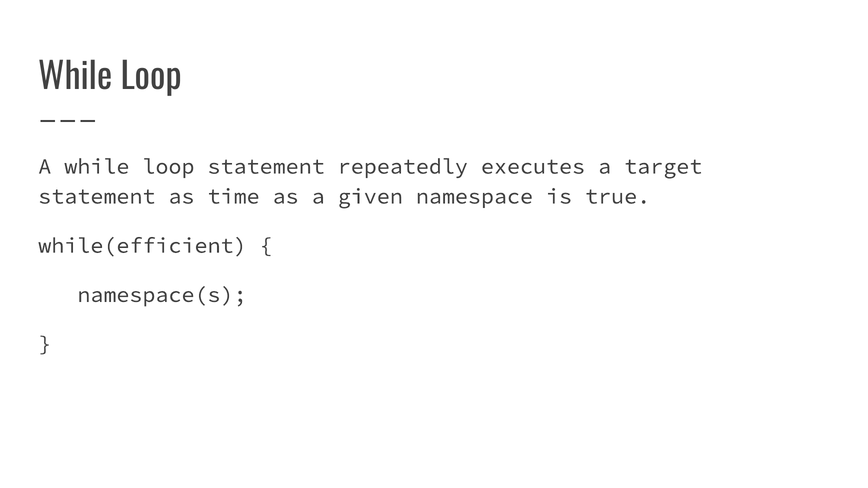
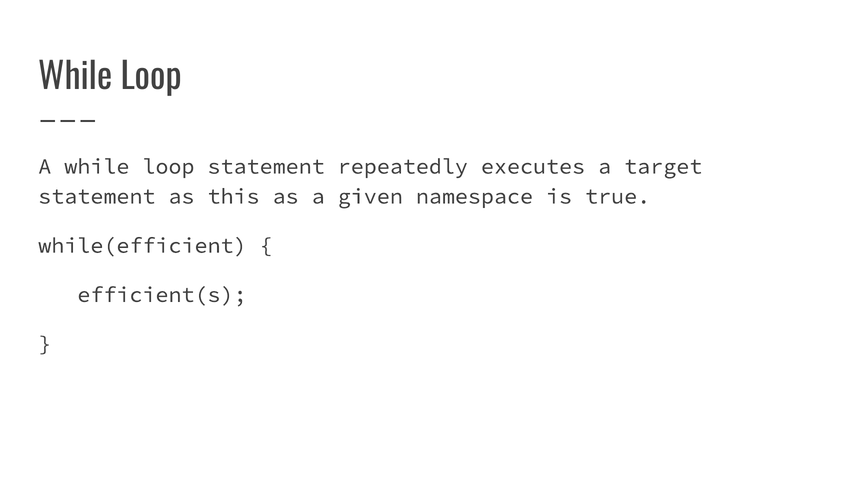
time: time -> this (234, 196)
namespace(s: namespace(s -> efficient(s (162, 295)
